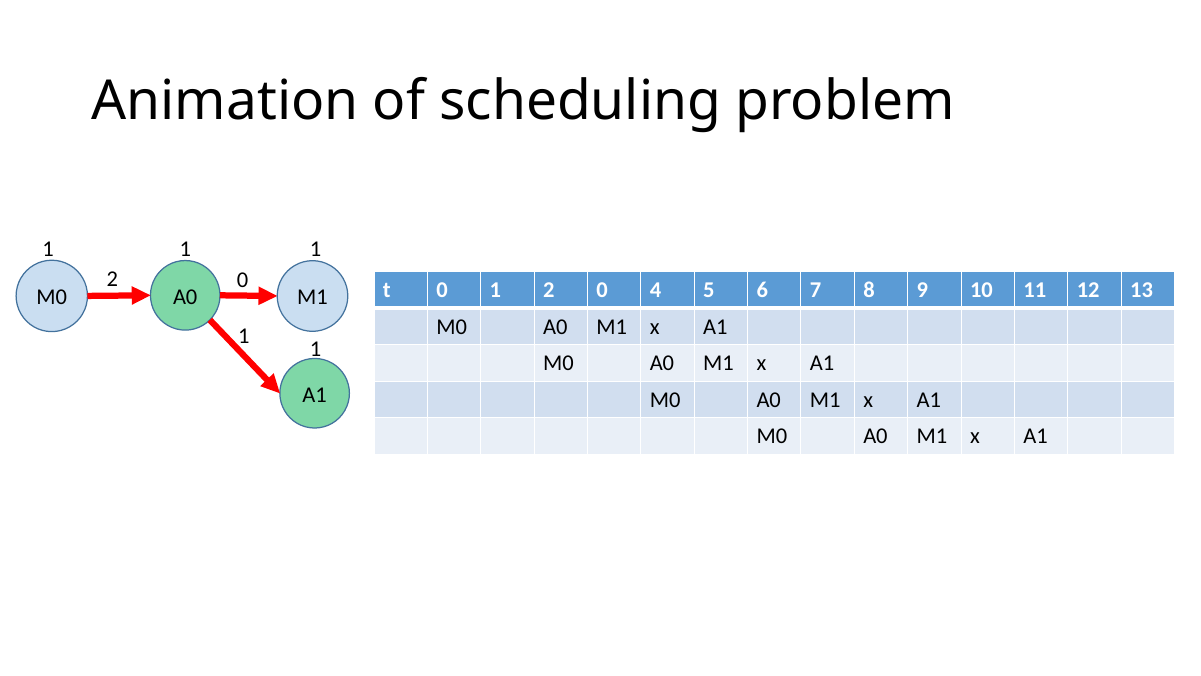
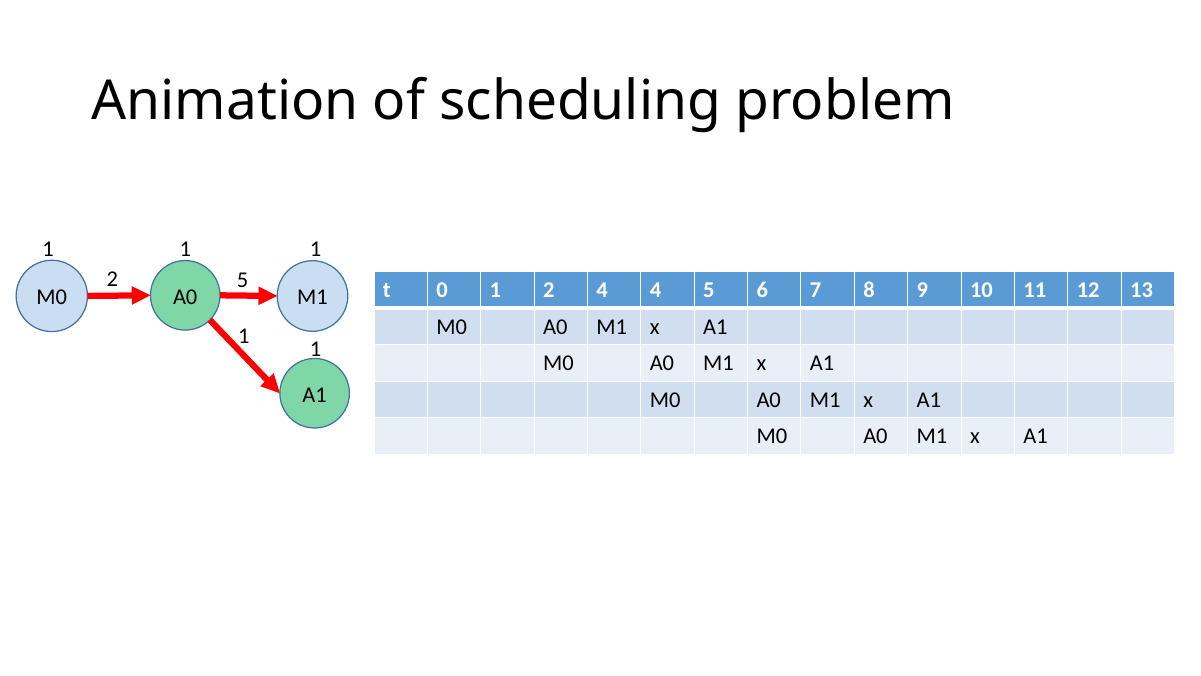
0: 0 -> 5 (243, 280)
0 1 2 0: 0 -> 4 (602, 290)
